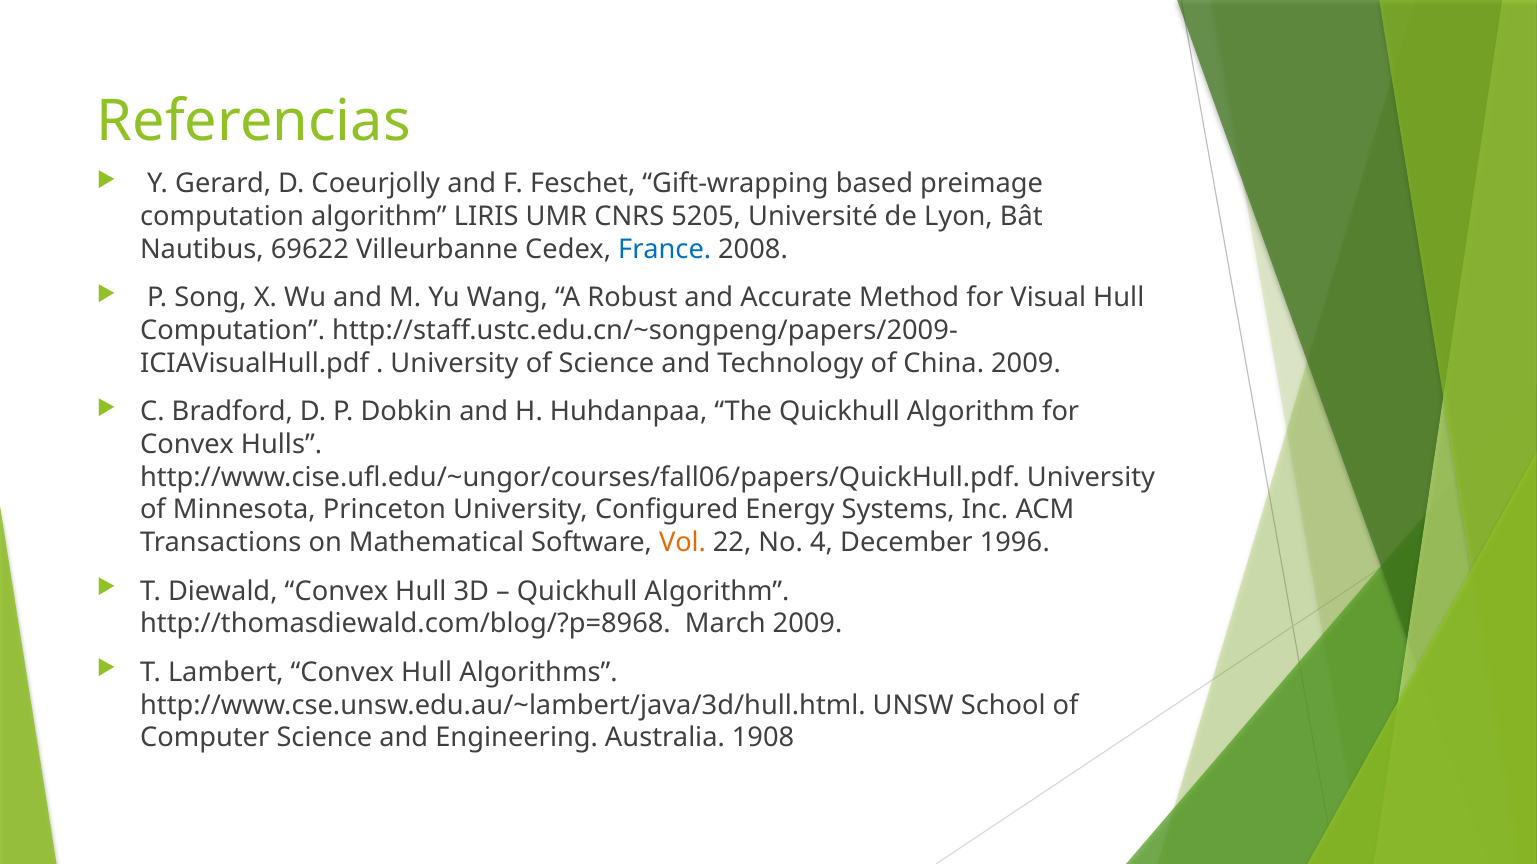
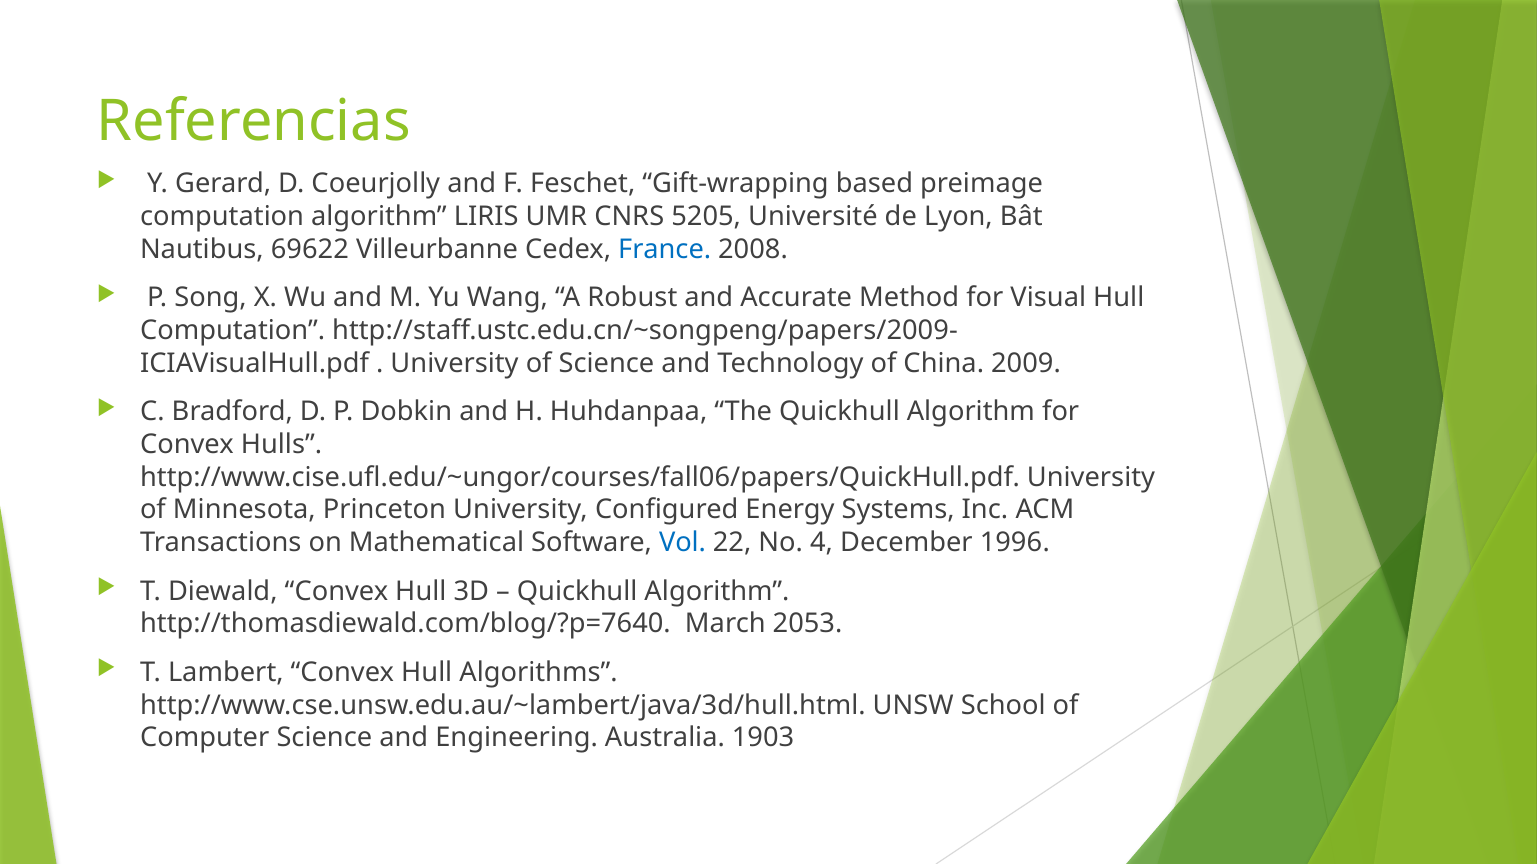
Vol colour: orange -> blue (683, 543)
http://thomasdiewald.com/blog/?p=8968: http://thomasdiewald.com/blog/?p=8968 -> http://thomasdiewald.com/blog/?p=7640 (405, 624)
March 2009: 2009 -> 2053 (808, 624)
1908: 1908 -> 1903 (763, 738)
